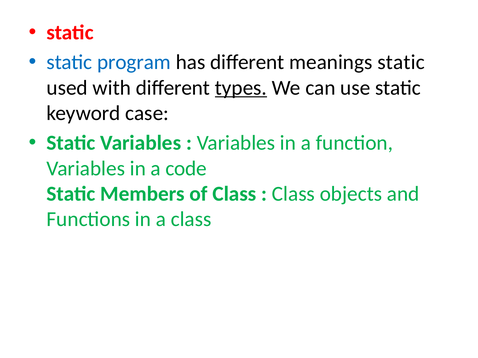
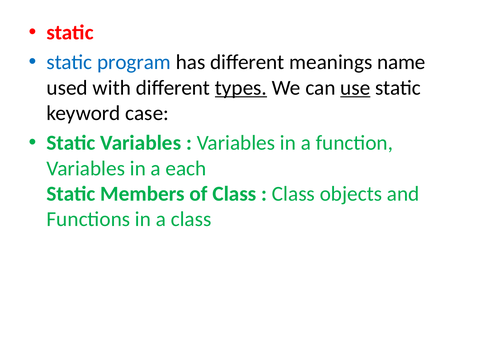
meanings static: static -> name (401, 62)
use underline: none -> present (355, 88)
code: code -> each (186, 169)
